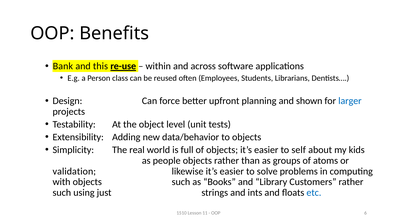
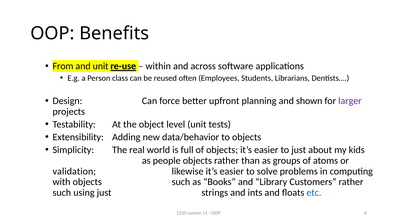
Bank: Bank -> From (63, 66)
and this: this -> unit (101, 66)
larger colour: blue -> purple (350, 101)
to self: self -> just (299, 150)
